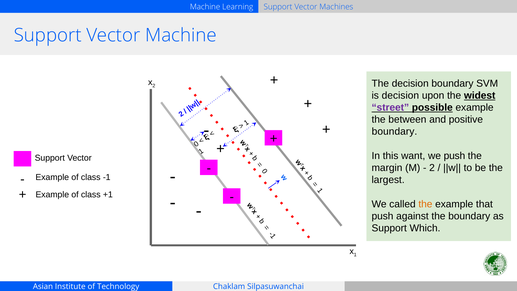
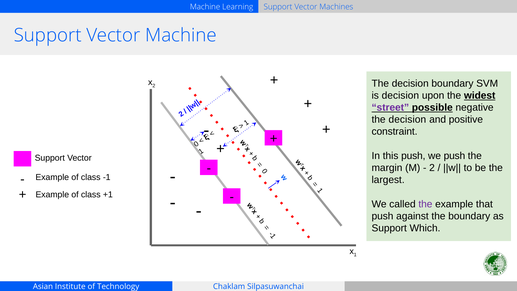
possible example: example -> negative (475, 107)
between: between -> decision (407, 120)
boundary: boundary -> constraint (395, 132)
this want: want -> push (413, 156)
the colour: orange -> purple (425, 204)
